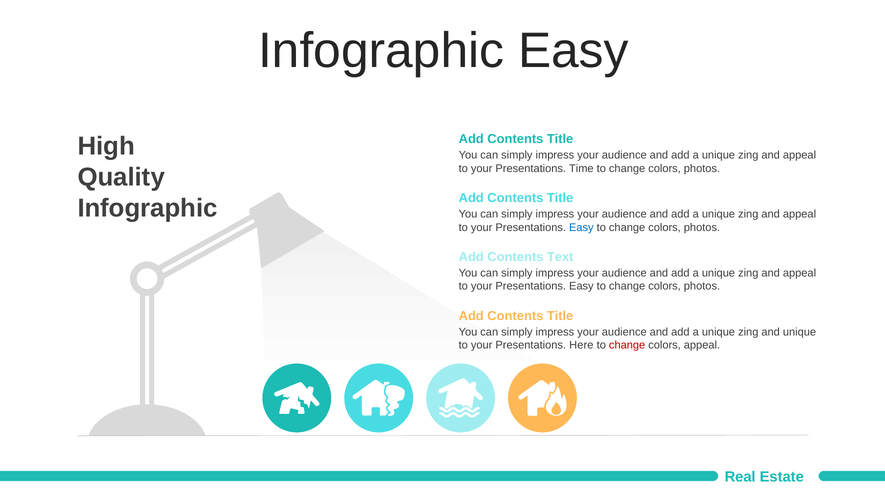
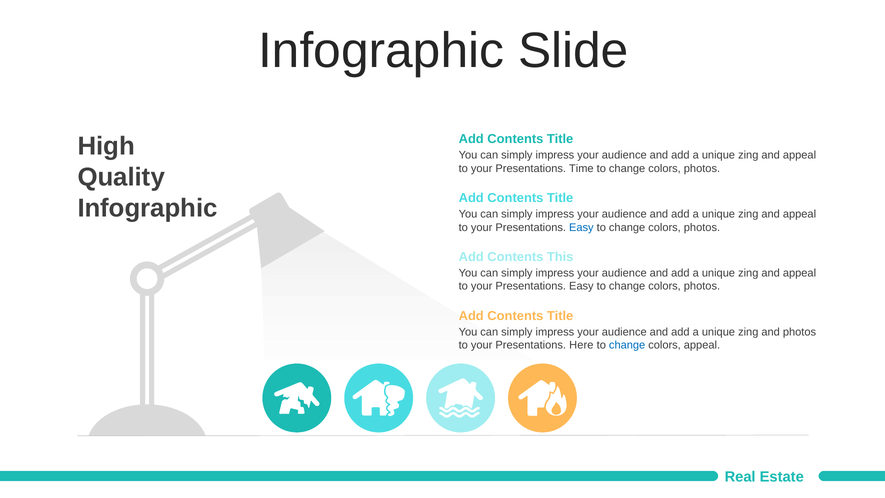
Infographic Easy: Easy -> Slide (573, 51)
Text: Text -> This (560, 257)
and unique: unique -> photos (800, 332)
change colour: red -> blue (627, 345)
